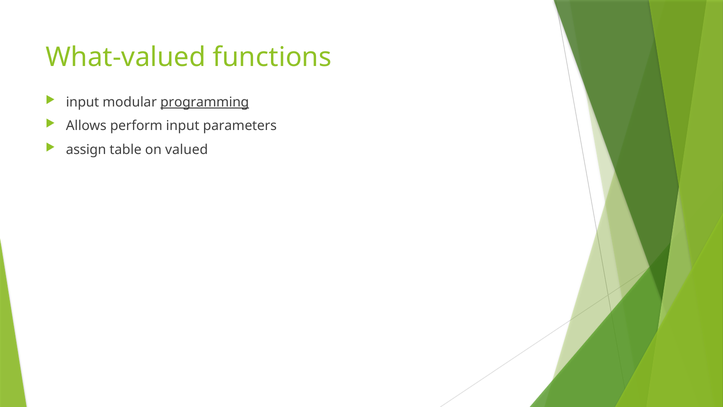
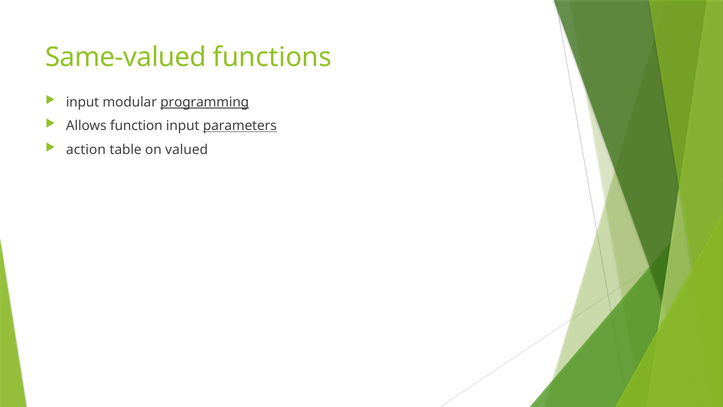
What-valued: What-valued -> Same-valued (126, 57)
perform: perform -> function (136, 126)
parameters underline: none -> present (240, 126)
assign: assign -> action (86, 150)
